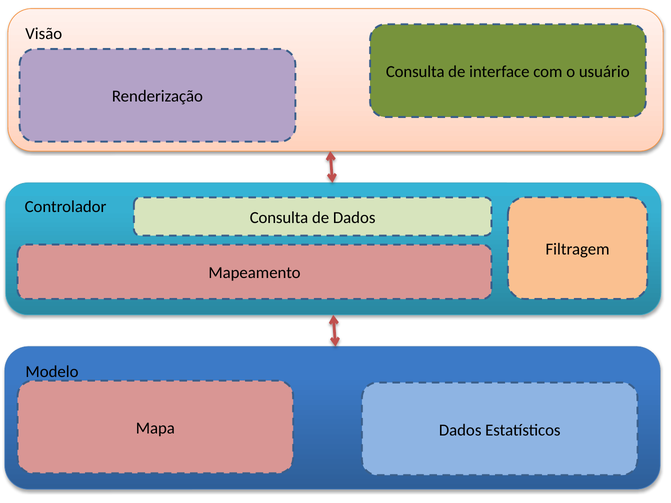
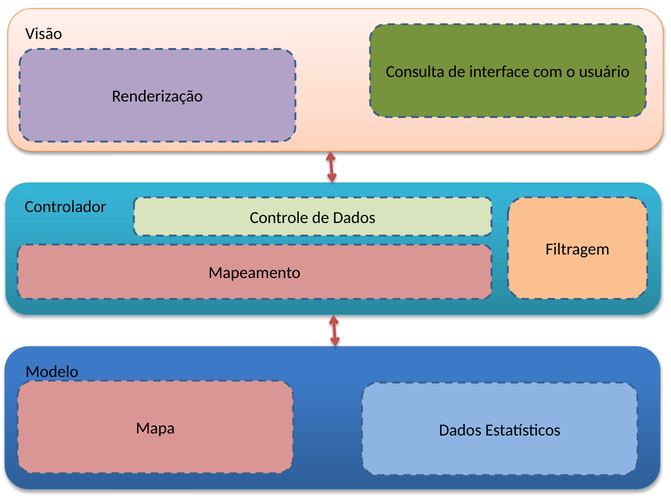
Consulta: Consulta -> Controle (279, 218)
